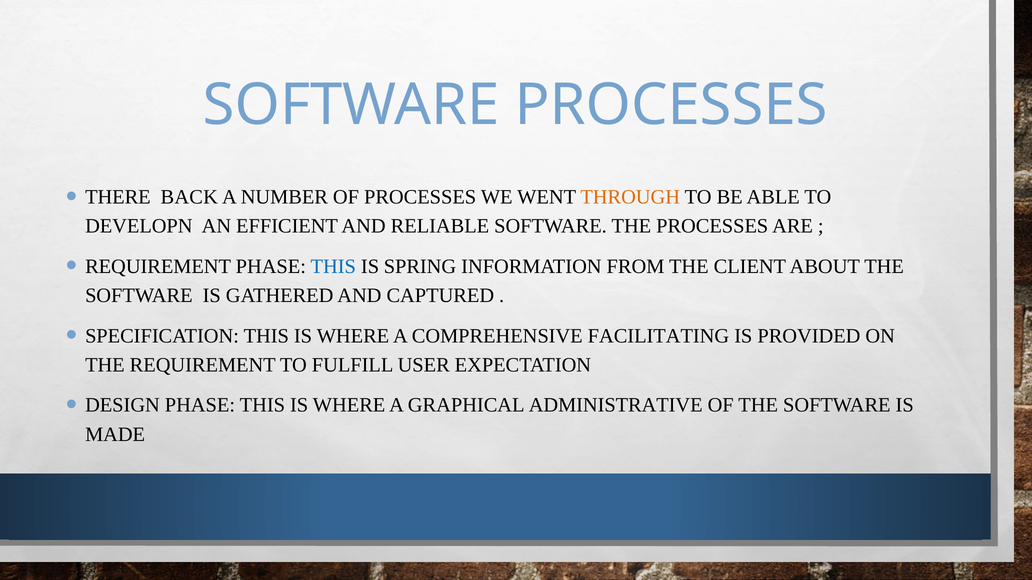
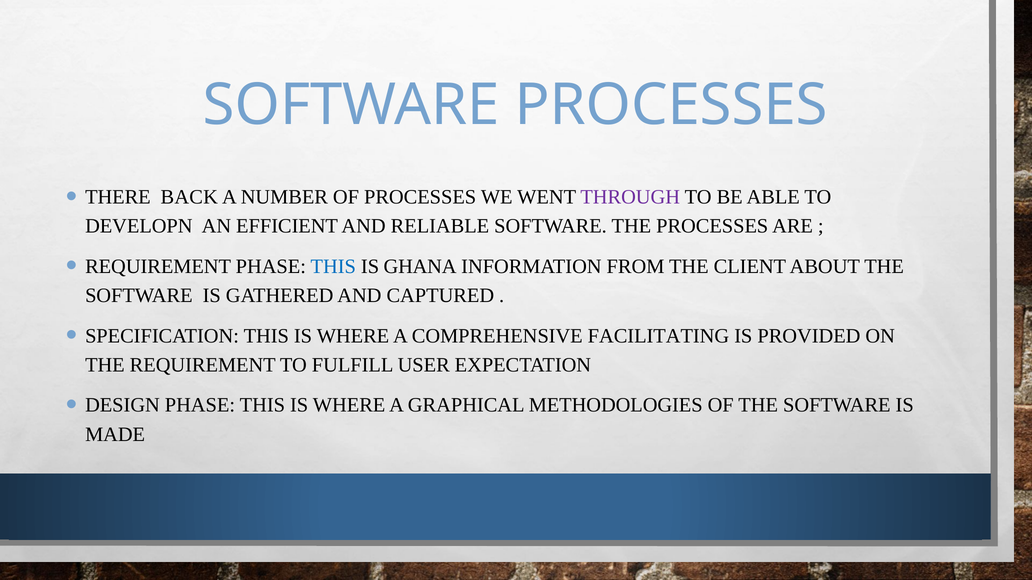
THROUGH colour: orange -> purple (630, 197)
SPRING: SPRING -> GHANA (420, 267)
ADMINISTRATIVE: ADMINISTRATIVE -> METHODOLOGIES (616, 406)
